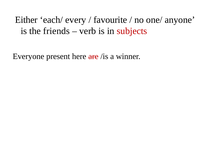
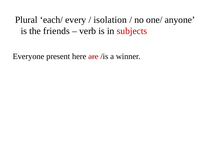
Either: Either -> Plural (26, 20)
favourite: favourite -> isolation (110, 20)
